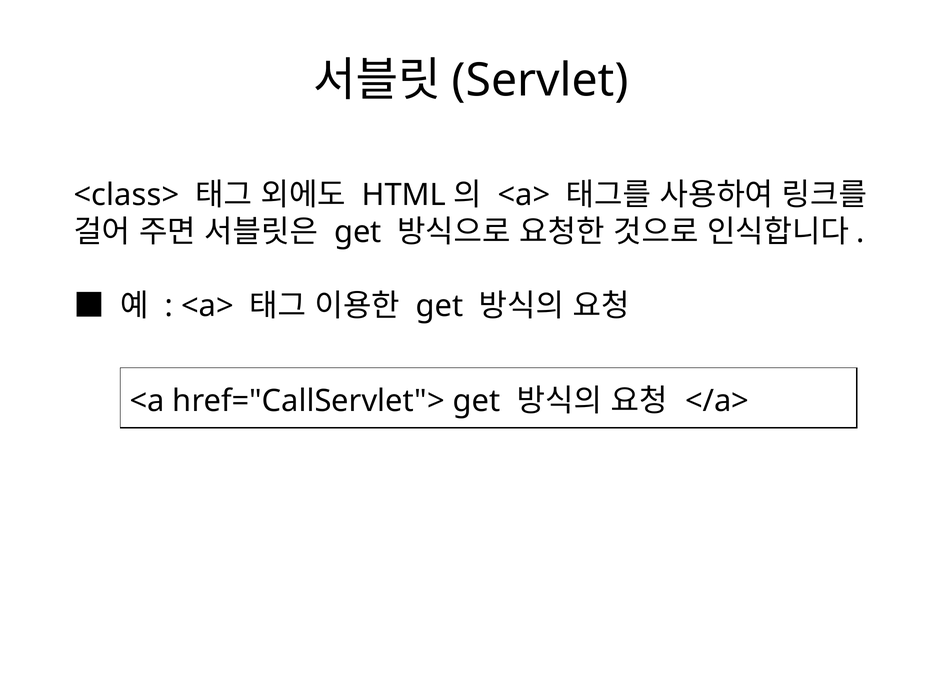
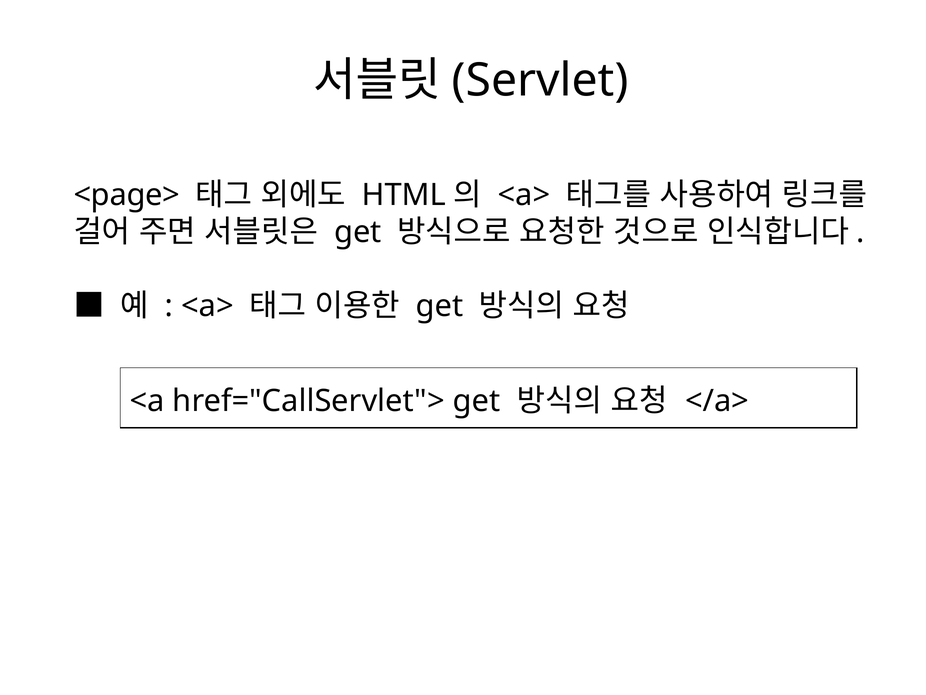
<class>: <class> -> <page> (127, 195)
